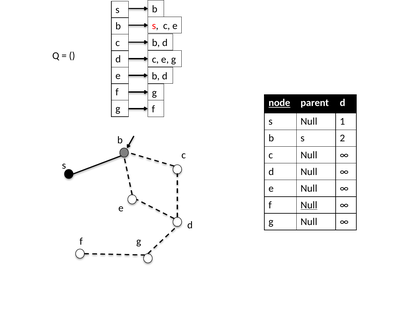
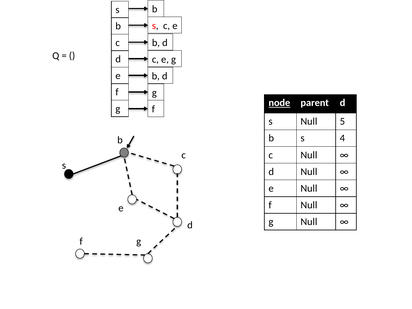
1: 1 -> 5 (342, 122)
2: 2 -> 4 (342, 138)
Null underline: present -> none (309, 205)
